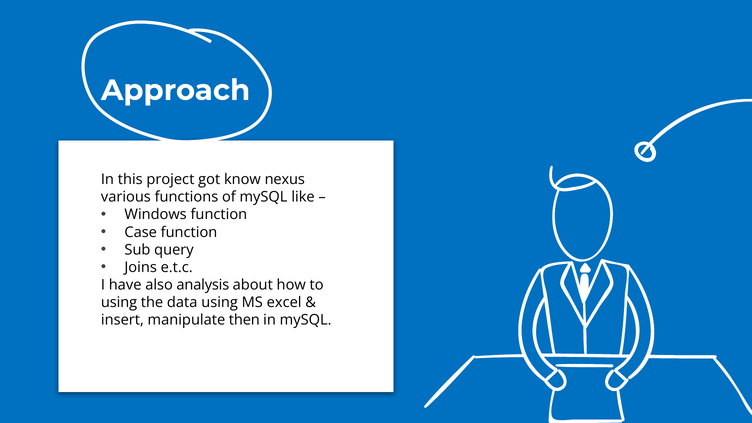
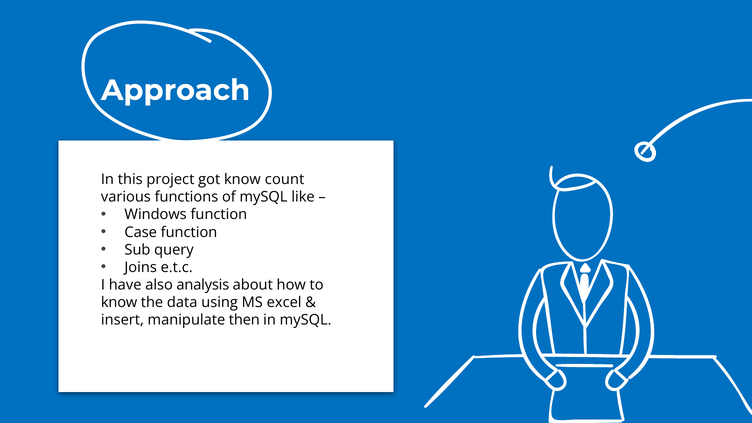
nexus: nexus -> count (285, 180)
using: using -> know (119, 302)
